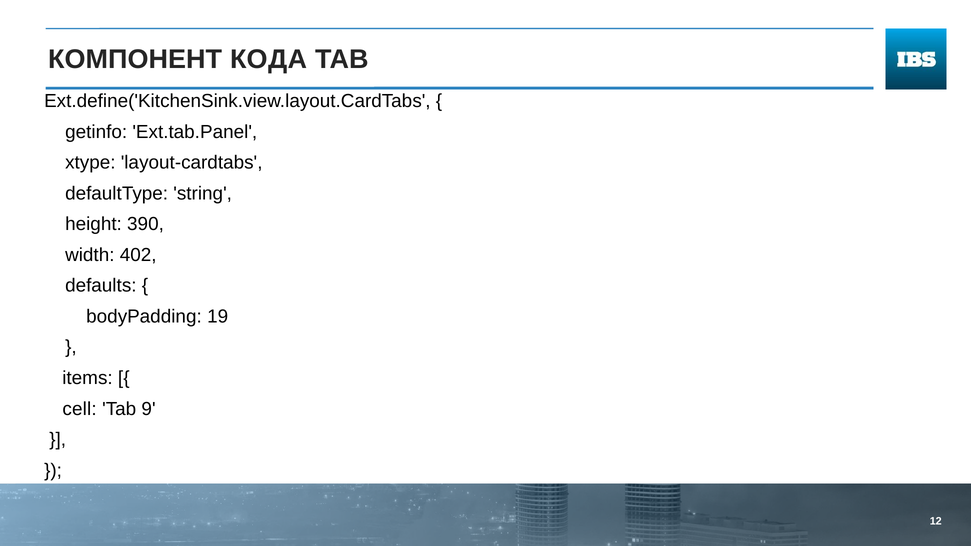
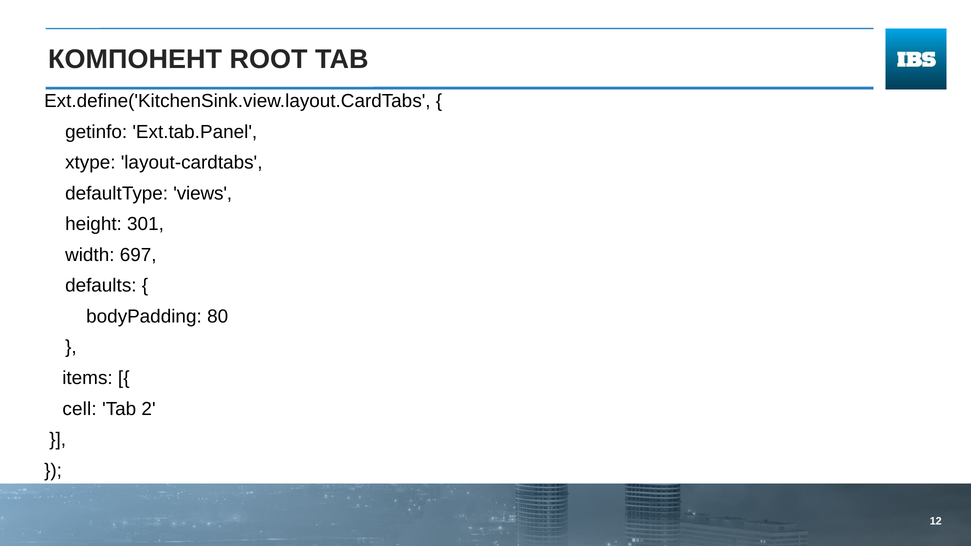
КОДА: КОДА -> ROOT (269, 60)
string: string -> views (203, 194)
390: 390 -> 301 (145, 224)
402: 402 -> 697 (138, 255)
19: 19 -> 80 (218, 317)
9: 9 -> 2 (149, 409)
